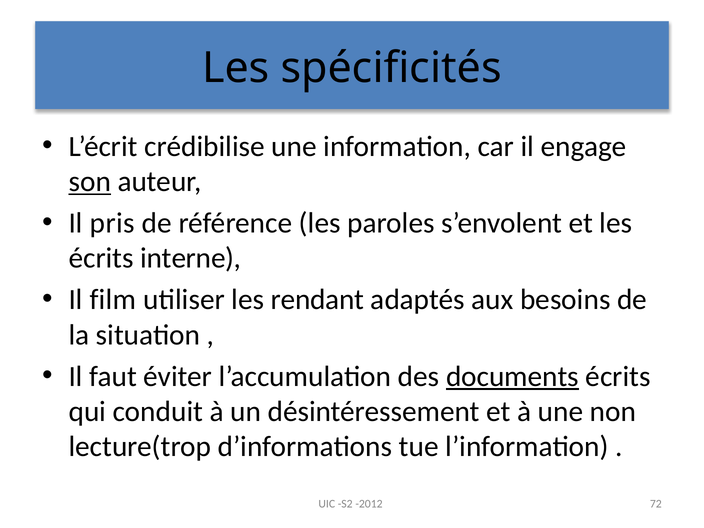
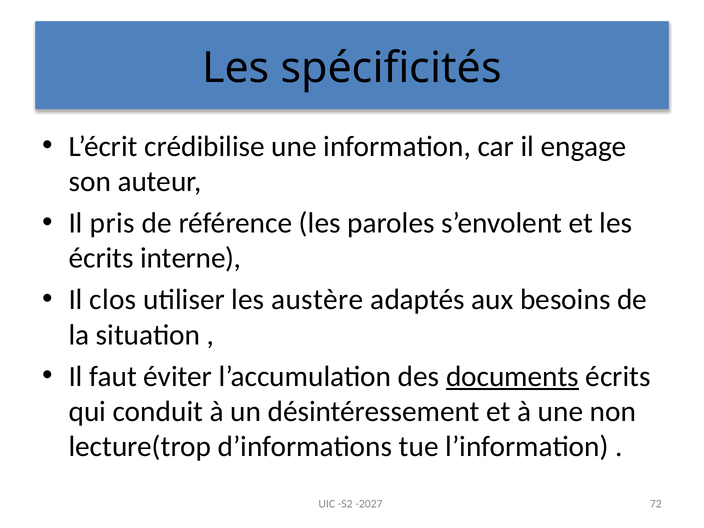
son underline: present -> none (90, 182)
film: film -> clos (113, 300)
rendant: rendant -> austère (317, 300)
-2012: -2012 -> -2027 (369, 504)
